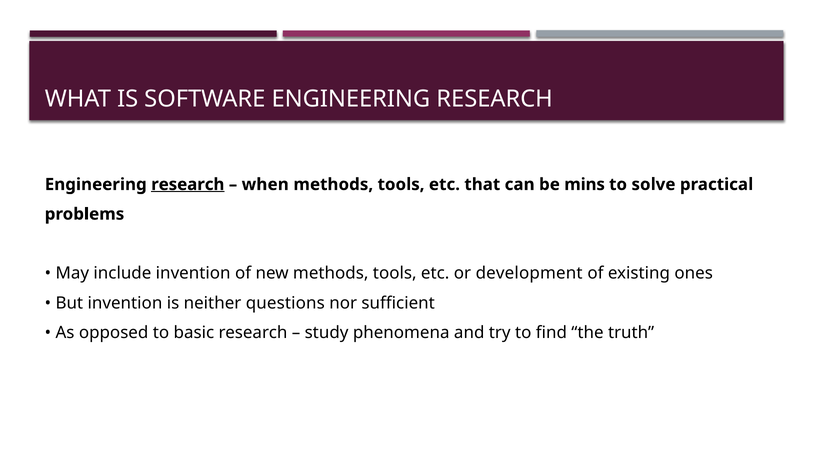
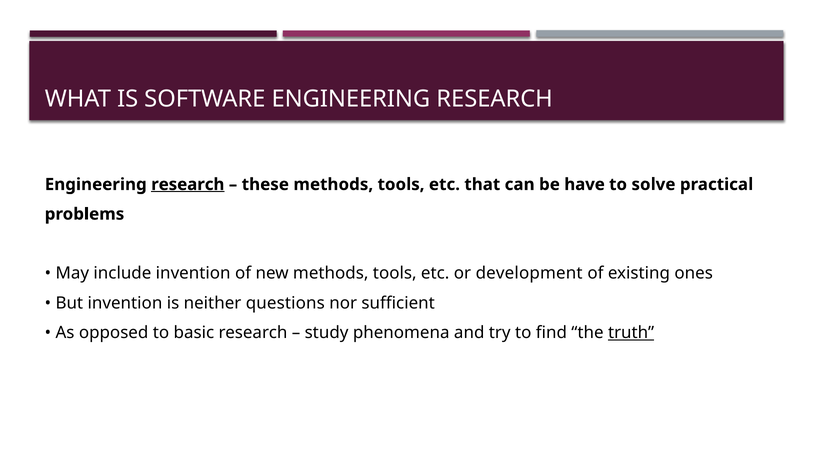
when: when -> these (265, 185)
mins: mins -> have (585, 185)
truth underline: none -> present (631, 333)
